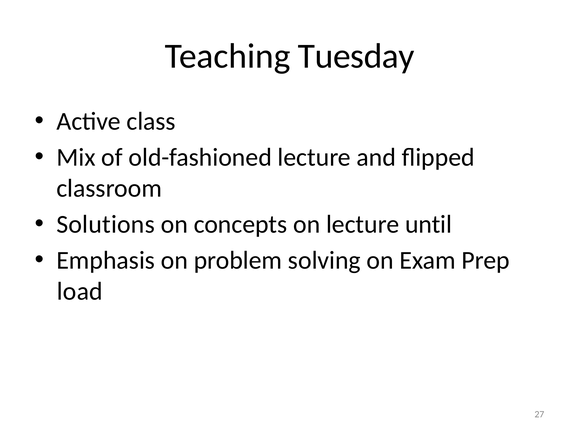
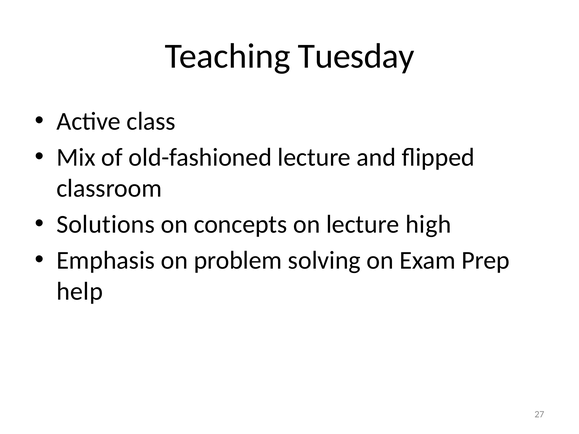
until: until -> high (428, 224)
load: load -> help (80, 291)
